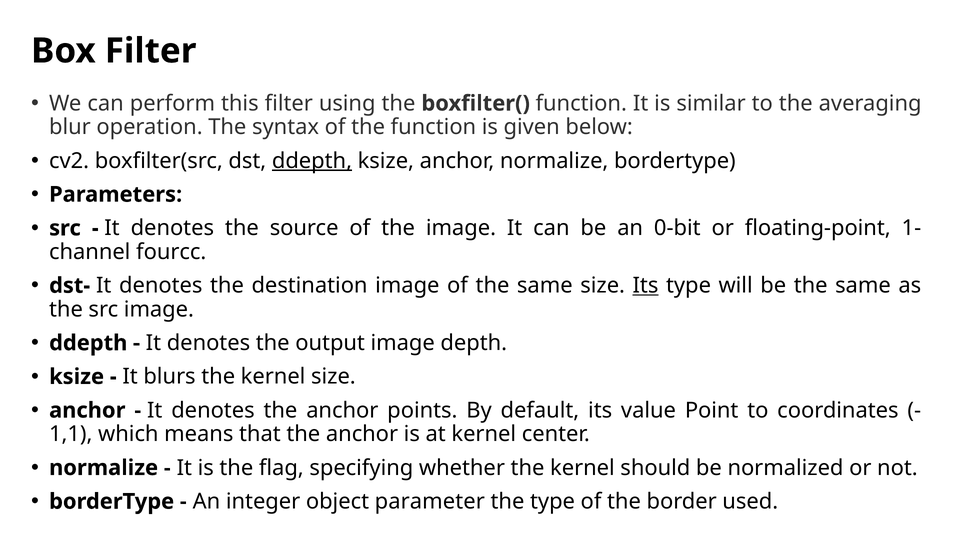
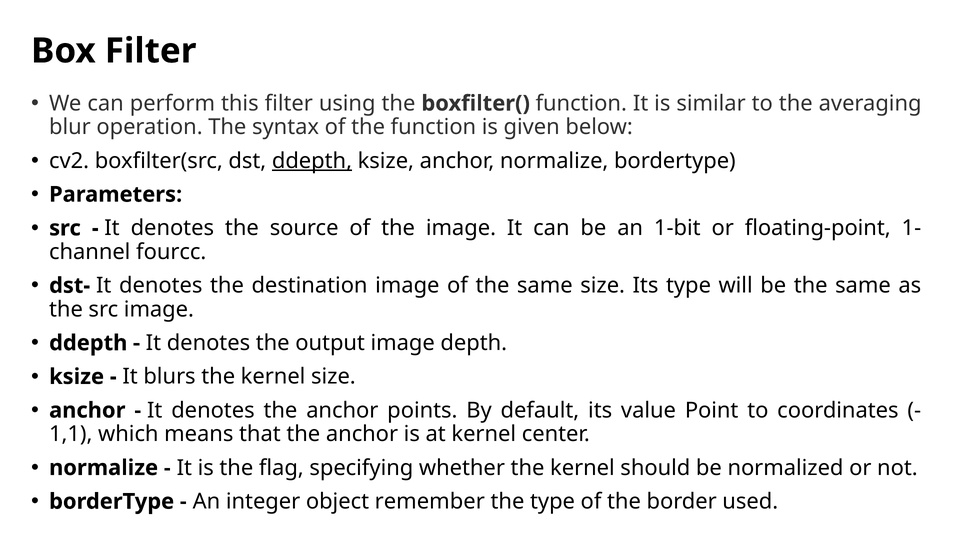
0-bit: 0-bit -> 1-bit (677, 228)
Its underline: present -> none (645, 286)
parameter: parameter -> remember (430, 501)
